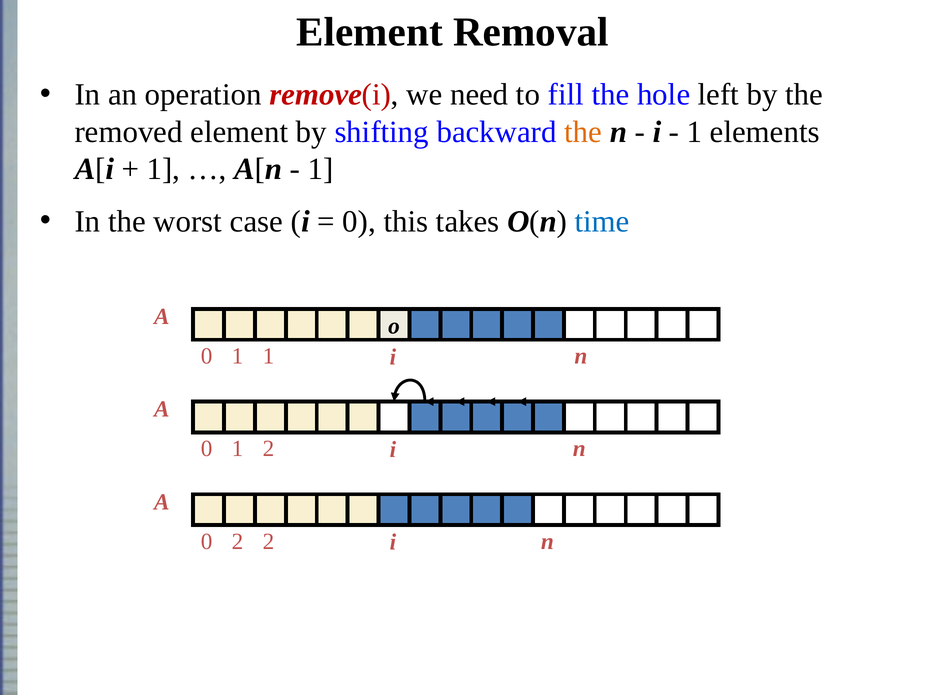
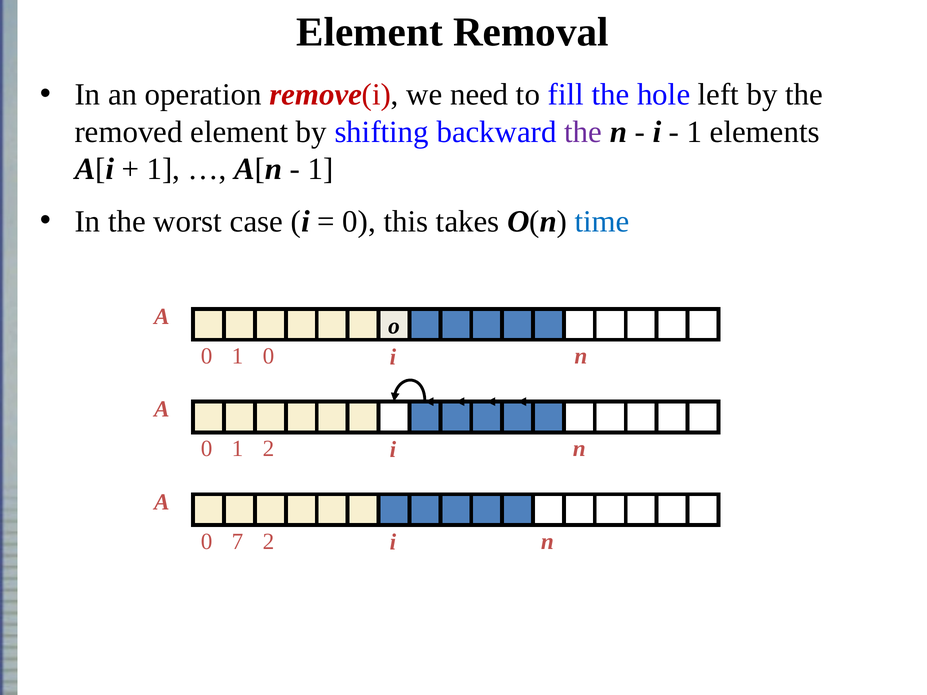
the colour: orange -> purple (583, 132)
1 1: 1 -> 0 (268, 356)
0 2: 2 -> 7 (238, 542)
